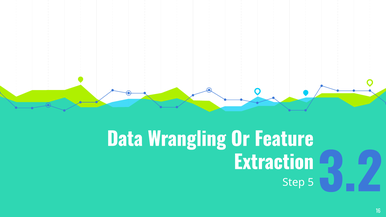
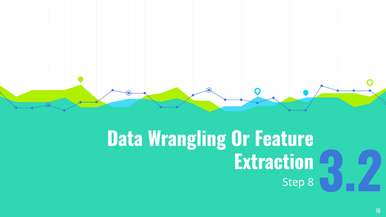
5: 5 -> 8 (311, 182)
